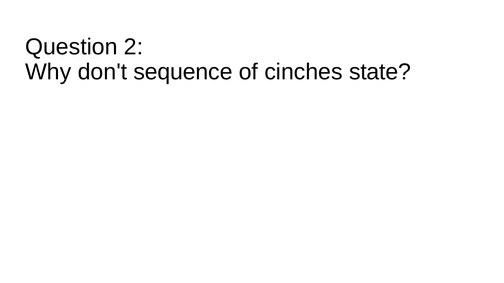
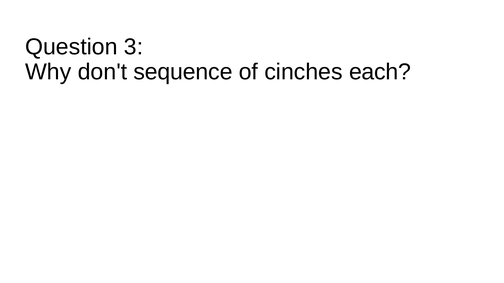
2: 2 -> 3 (134, 47)
state: state -> each (380, 72)
